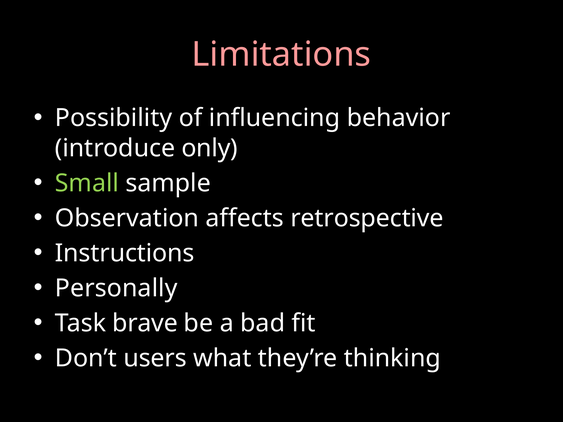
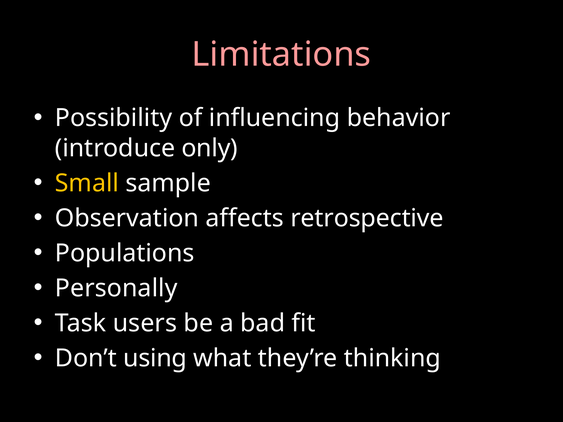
Small colour: light green -> yellow (87, 183)
Instructions: Instructions -> Populations (125, 253)
brave: brave -> users (145, 324)
users: users -> using (155, 359)
